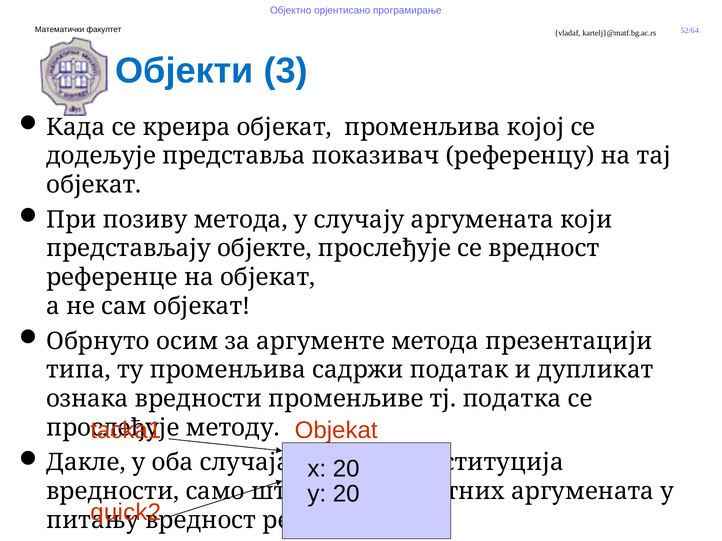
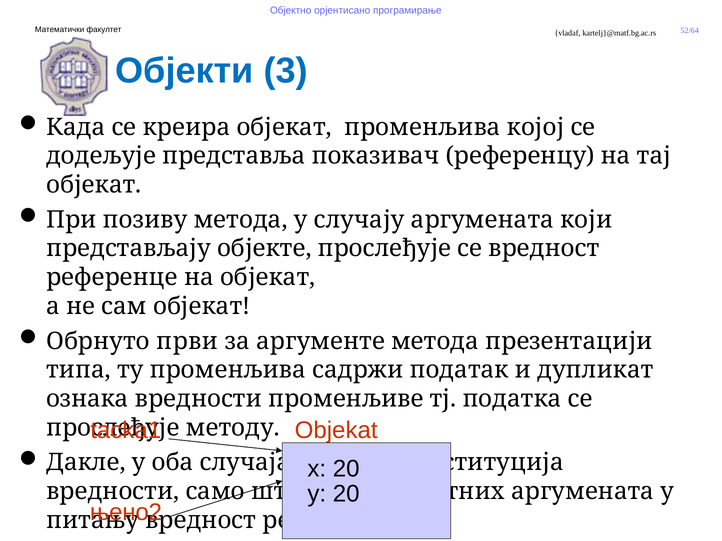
осим: осим -> први (187, 341)
quick2: quick2 -> њено2 (126, 513)
